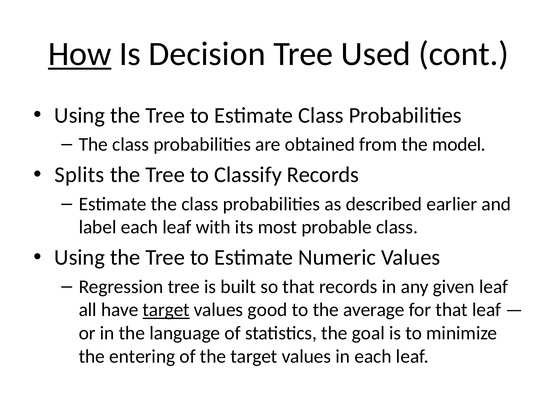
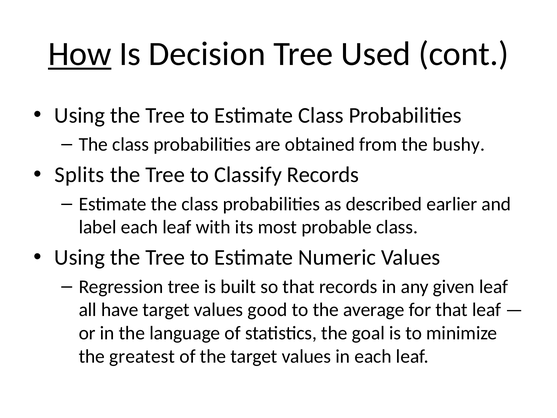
model: model -> bushy (459, 144)
target underline: present -> none (166, 310)
entering: entering -> greatest (142, 356)
